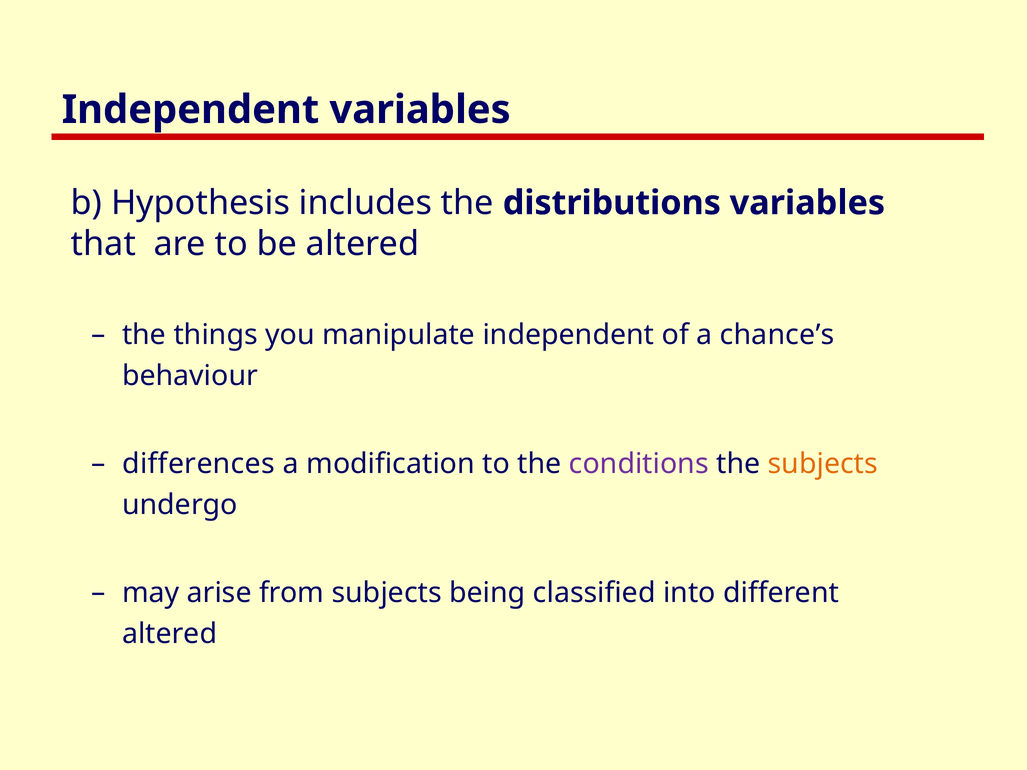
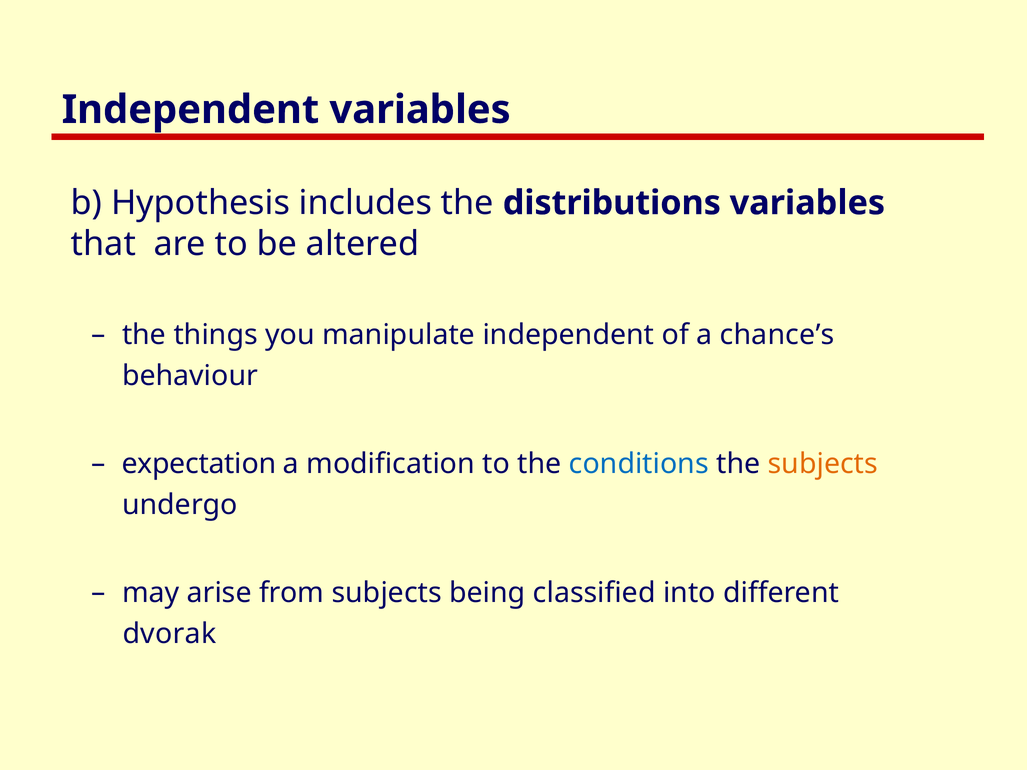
differences: differences -> expectation (199, 464)
conditions colour: purple -> blue (639, 464)
altered: altered -> dvorak (169, 634)
